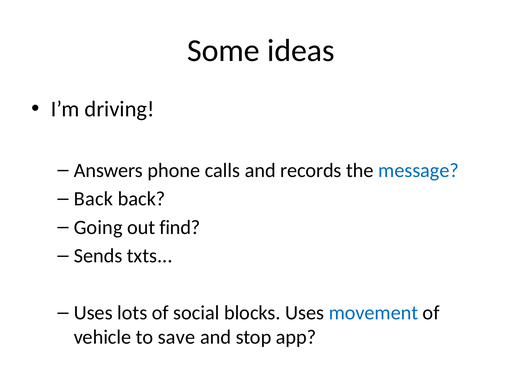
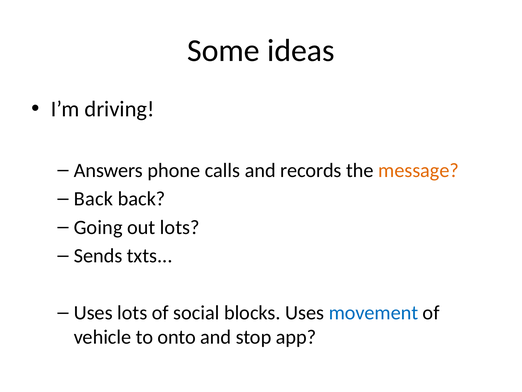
message colour: blue -> orange (419, 170)
out find: find -> lots (180, 227)
save: save -> onto (177, 337)
